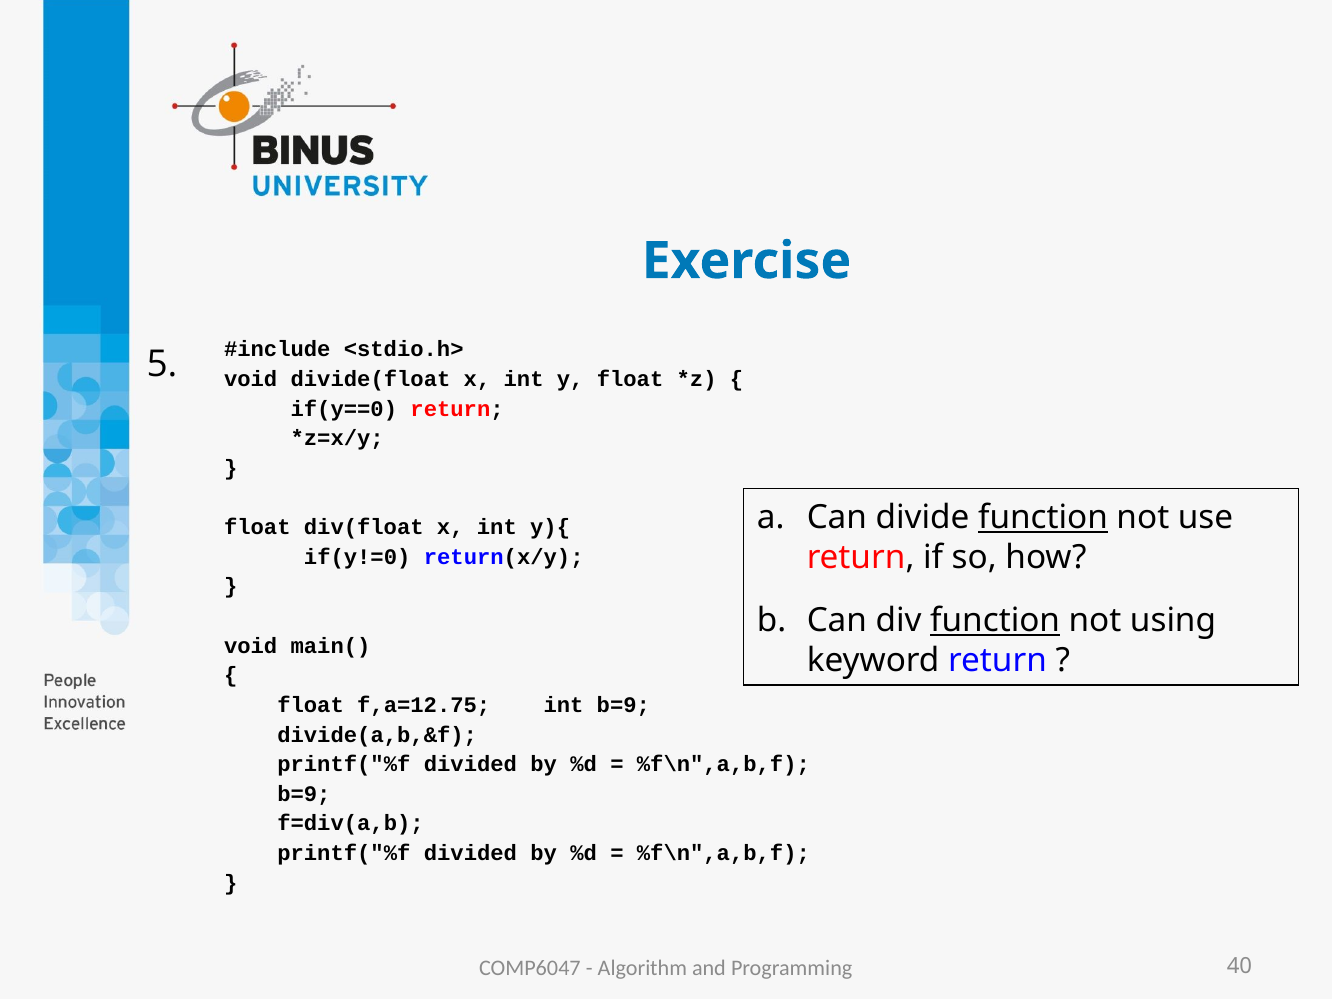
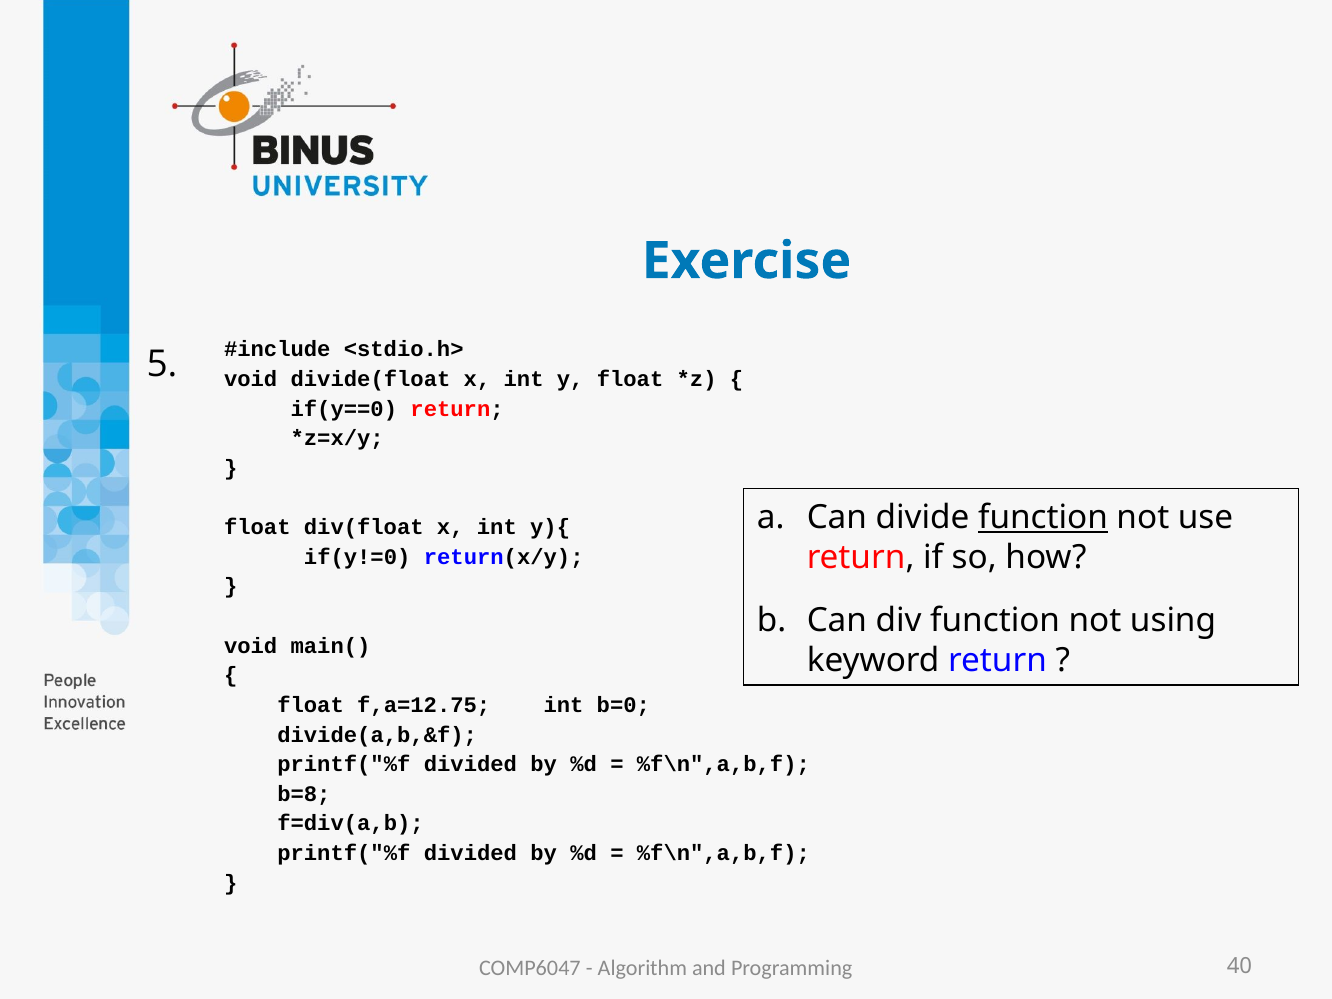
function underline: present -> none (995, 621)
int b=9: b=9 -> b=0 (623, 705)
b=9: b=9 -> b=8 (304, 794)
